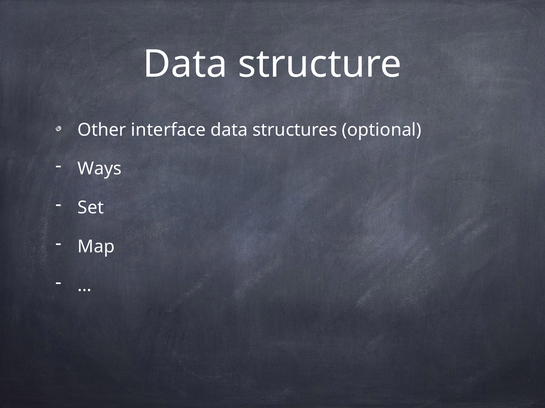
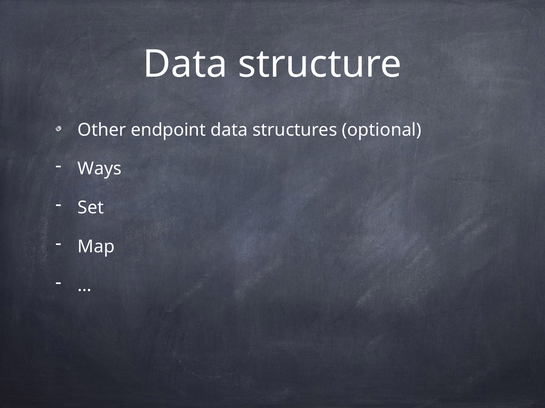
interface: interface -> endpoint (168, 130)
